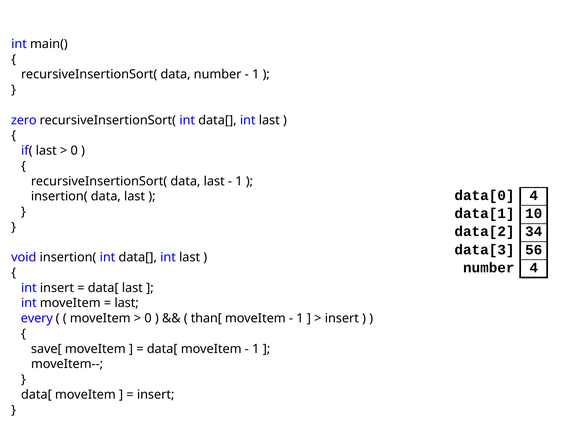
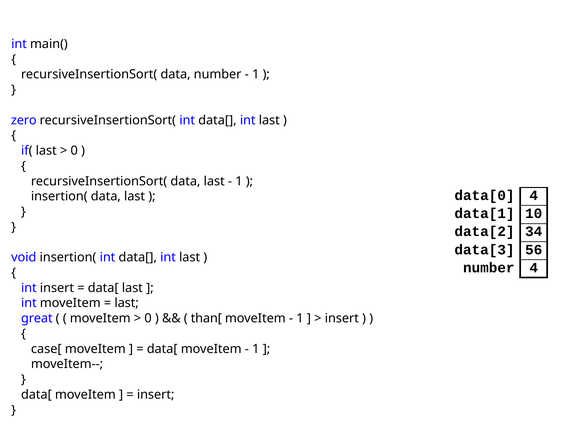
every: every -> great (37, 318)
save[: save[ -> case[ (46, 349)
